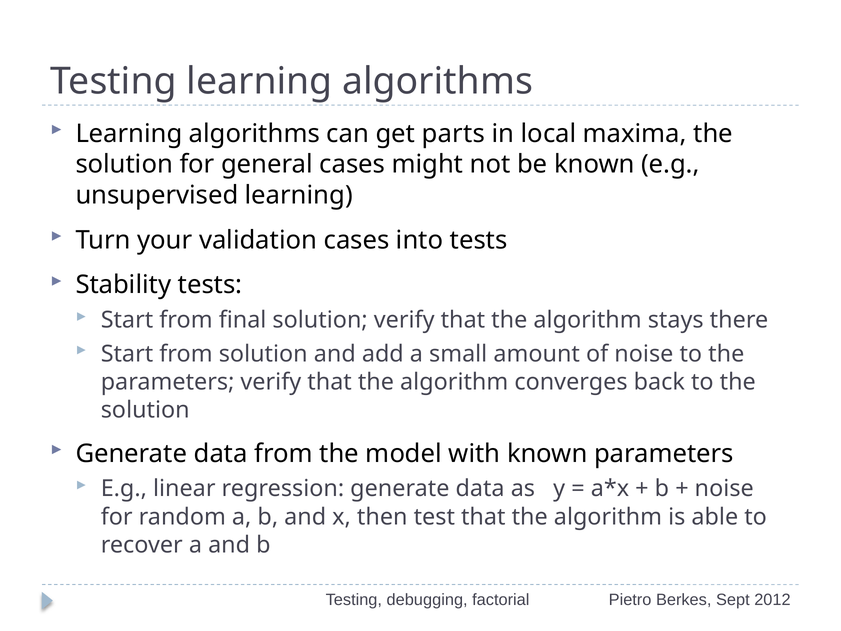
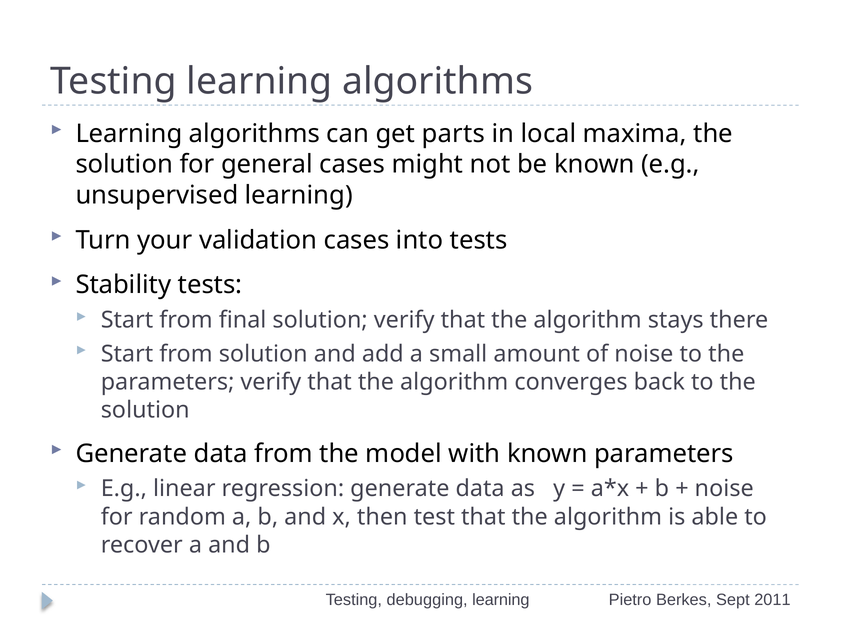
debugging factorial: factorial -> learning (501, 600)
2012: 2012 -> 2011 (772, 600)
